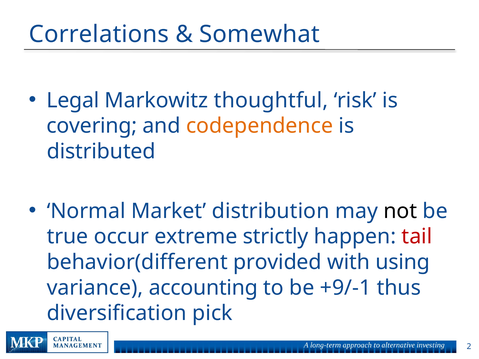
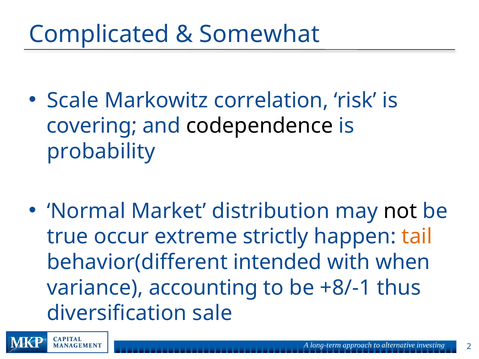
Correlations: Correlations -> Complicated (99, 34)
Legal: Legal -> Scale (73, 100)
thoughtful: thoughtful -> correlation (271, 100)
codependence colour: orange -> black (260, 126)
distributed: distributed -> probability (101, 152)
tail colour: red -> orange (417, 237)
provided: provided -> intended (277, 262)
using: using -> when (403, 262)
+9/-1: +9/-1 -> +8/-1 (346, 288)
pick: pick -> sale (212, 313)
